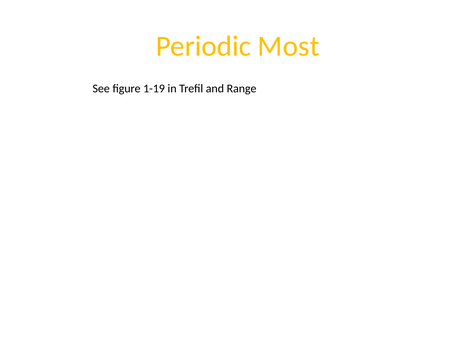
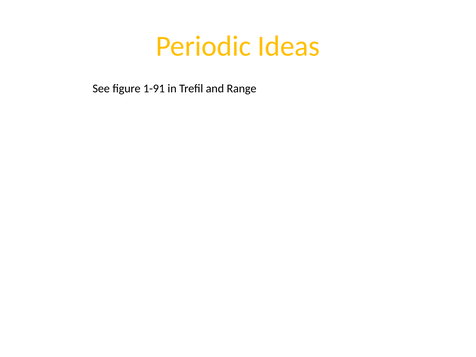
Most: Most -> Ideas (289, 46)
1-19: 1-19 -> 1-91 (154, 88)
